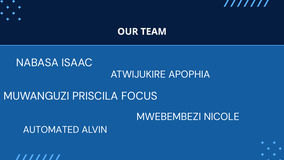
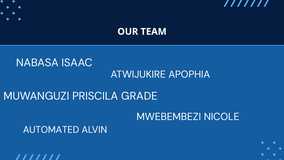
FOCUS: FOCUS -> GRADE (139, 96)
